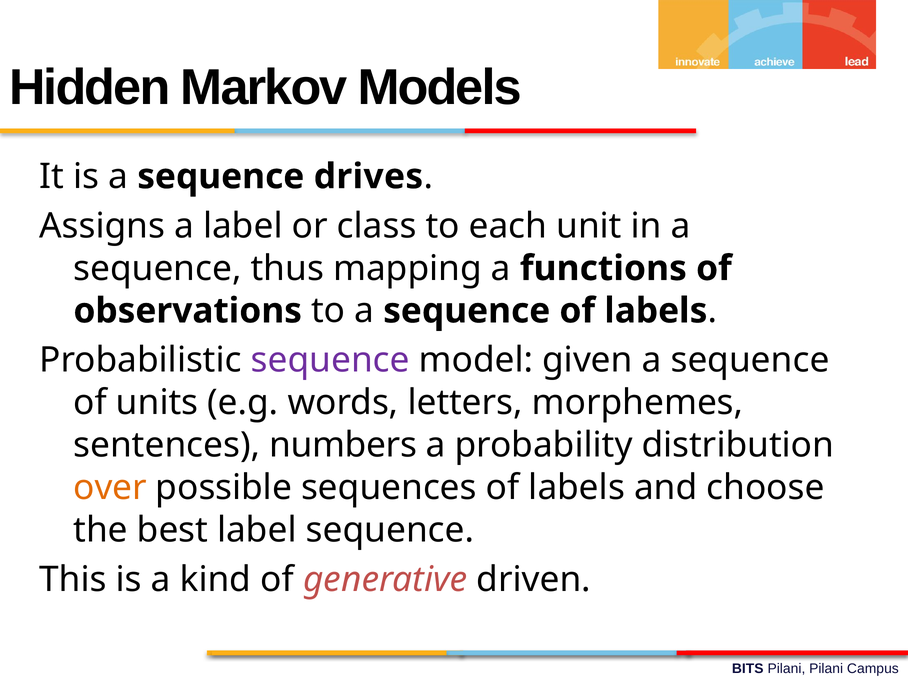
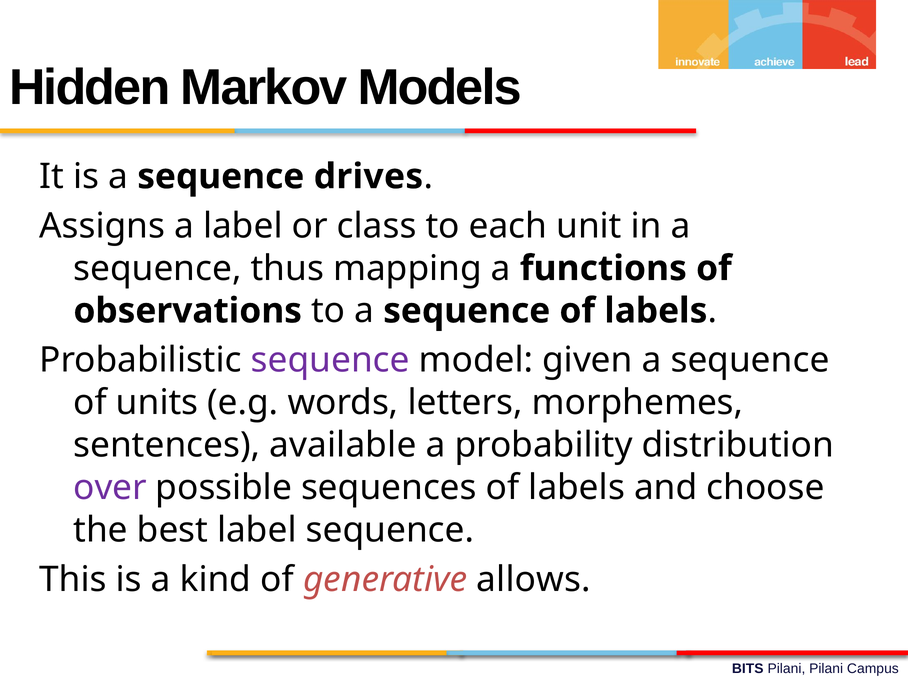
numbers: numbers -> available (343, 445)
over colour: orange -> purple (110, 487)
driven: driven -> allows (534, 579)
